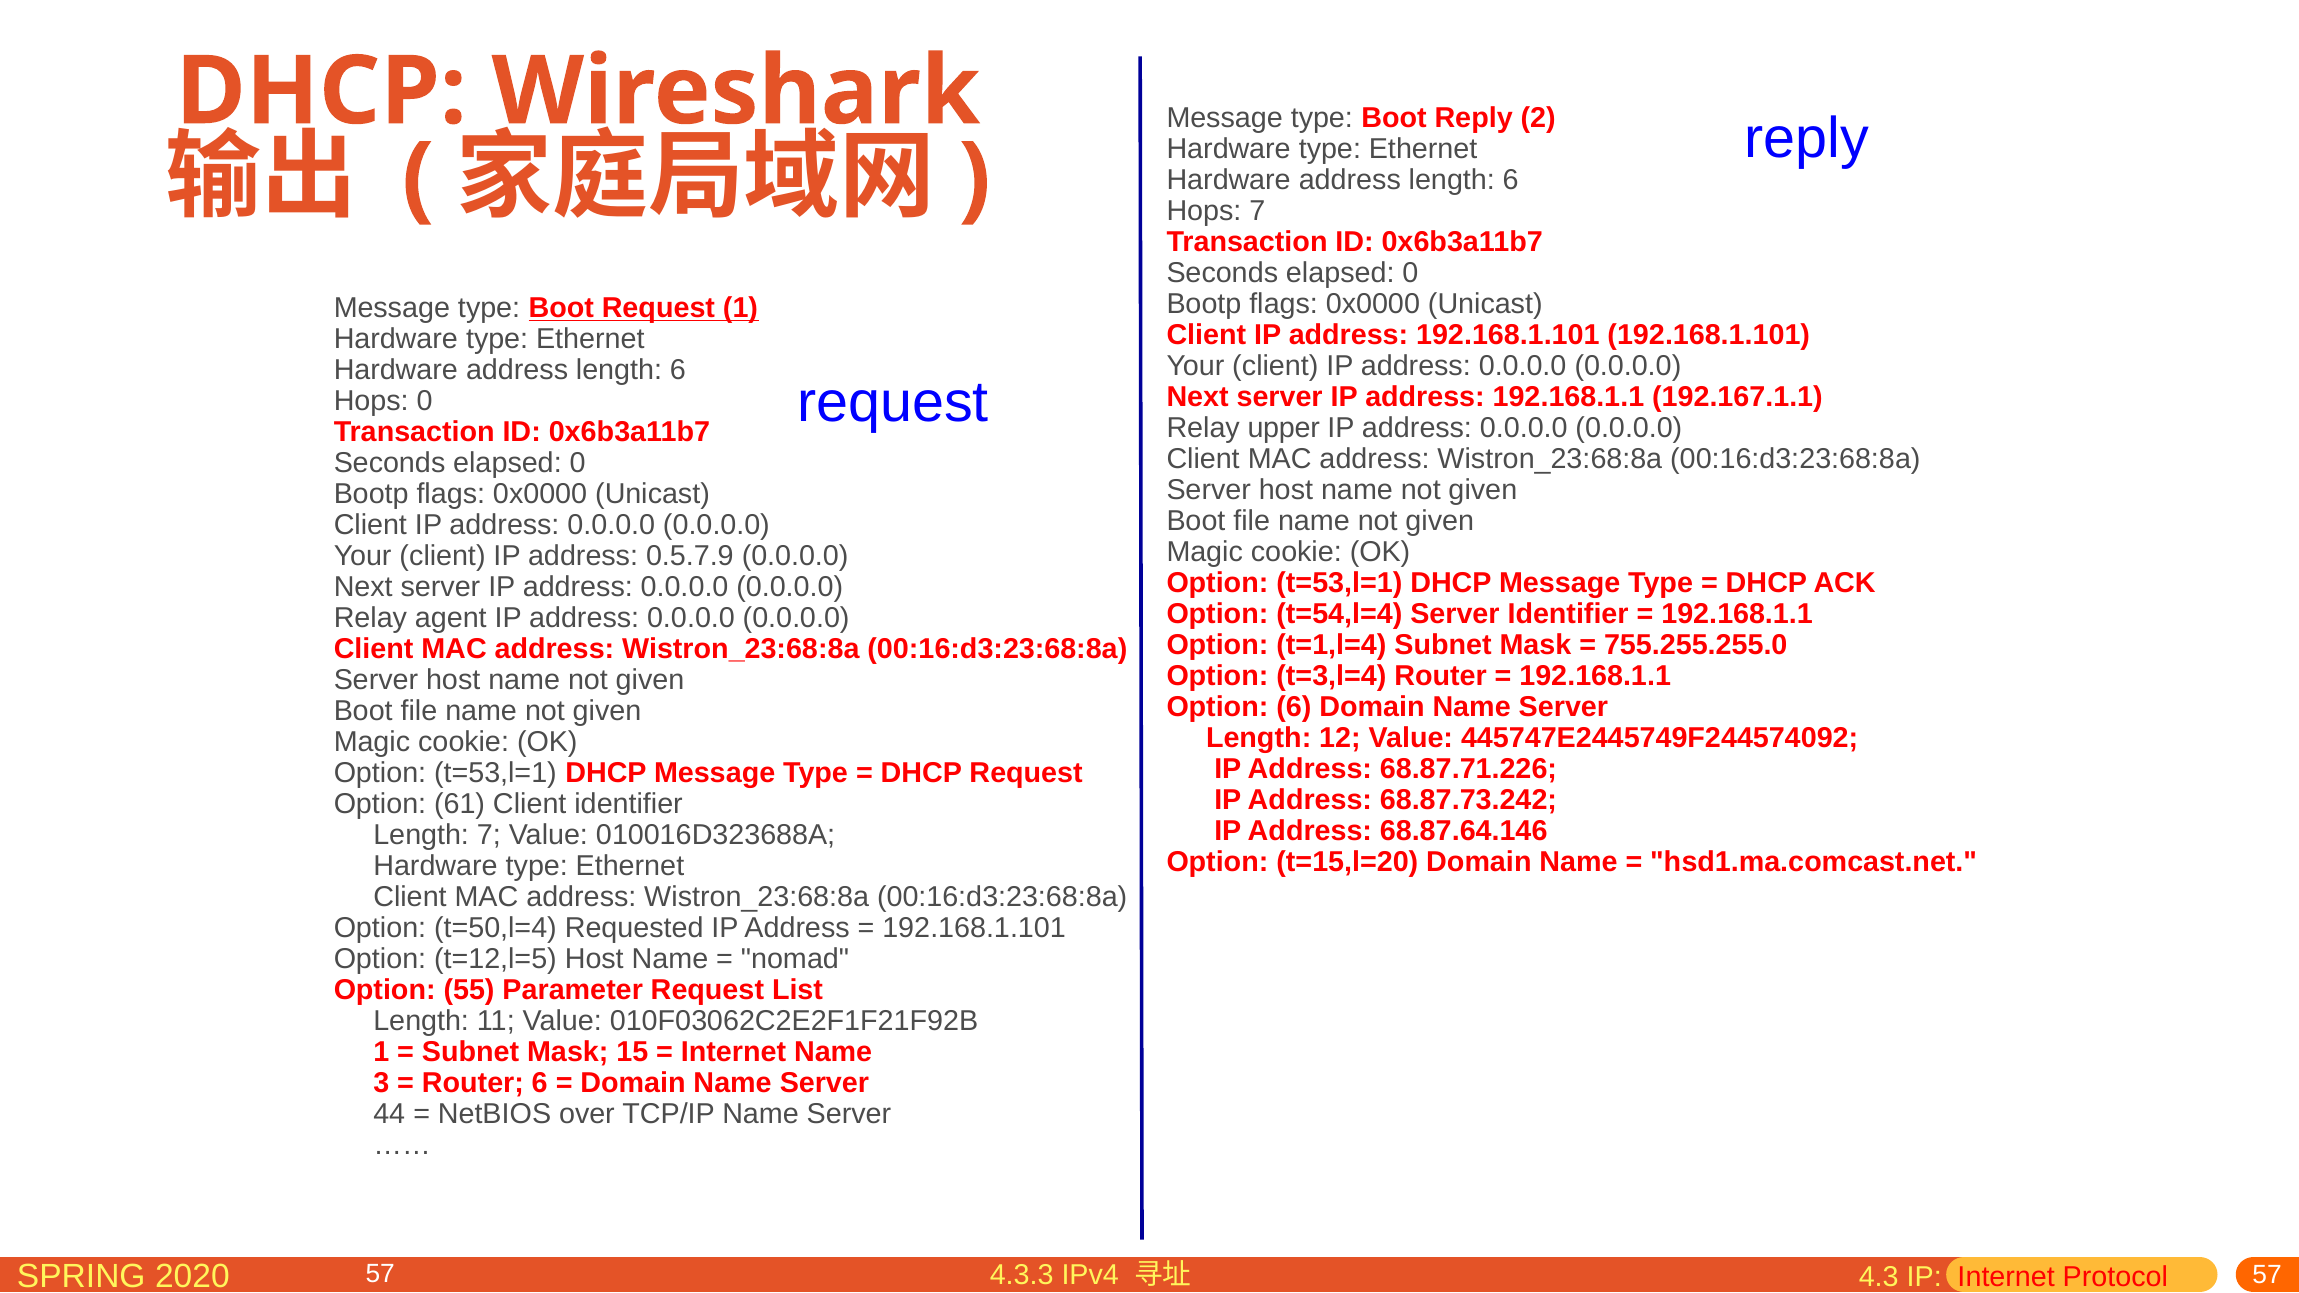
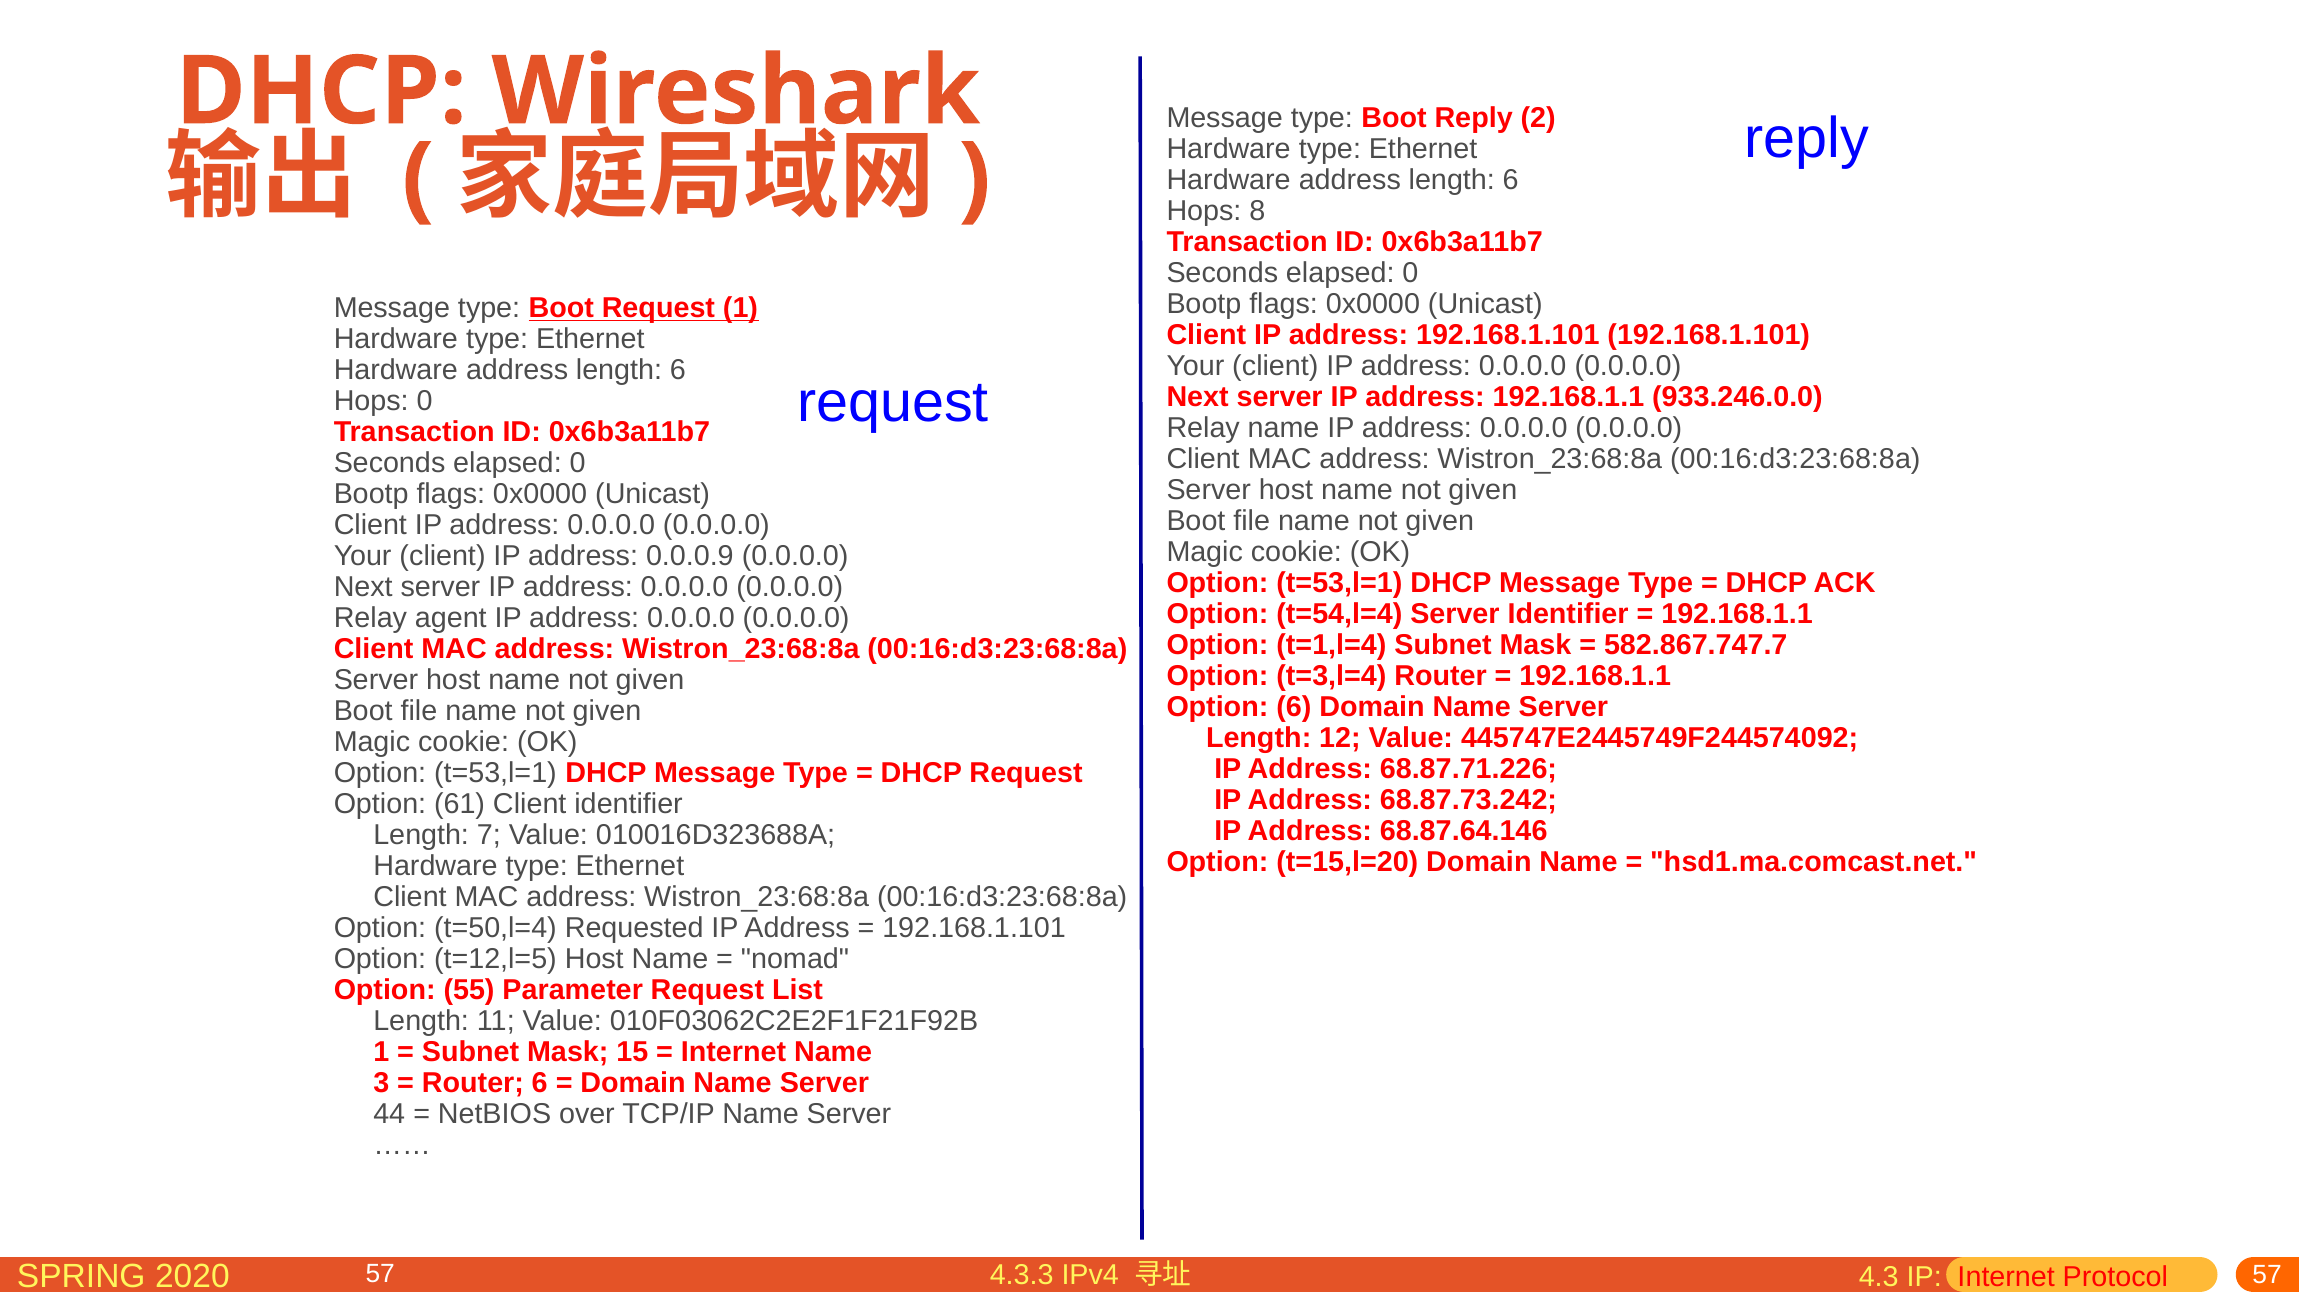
Hops 7: 7 -> 8 (1257, 211)
192.167.1.1: 192.167.1.1 -> 933.246.0.0 (1737, 397)
Relay upper: upper -> name (1284, 428)
0.5.7.9: 0.5.7.9 -> 0.0.0.9 (690, 556)
755.255.255.0: 755.255.255.0 -> 582.867.747.7 (1696, 645)
